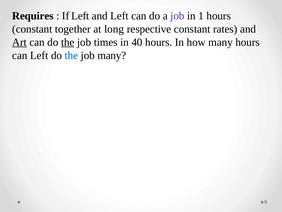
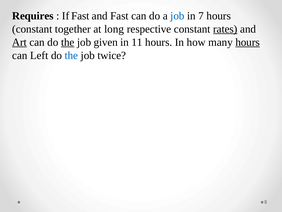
If Left: Left -> Fast (80, 16)
and Left: Left -> Fast (119, 16)
job colour: purple -> blue (177, 16)
1: 1 -> 7 (201, 16)
rates underline: none -> present (225, 29)
times: times -> given (106, 42)
40: 40 -> 11 (137, 42)
hours underline: none -> present (248, 42)
job many: many -> twice (112, 55)
